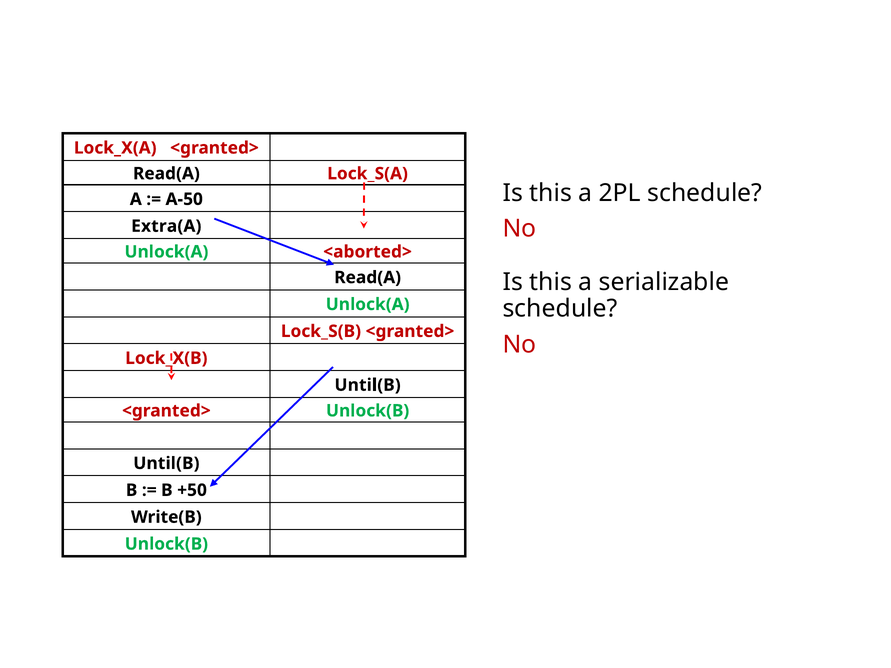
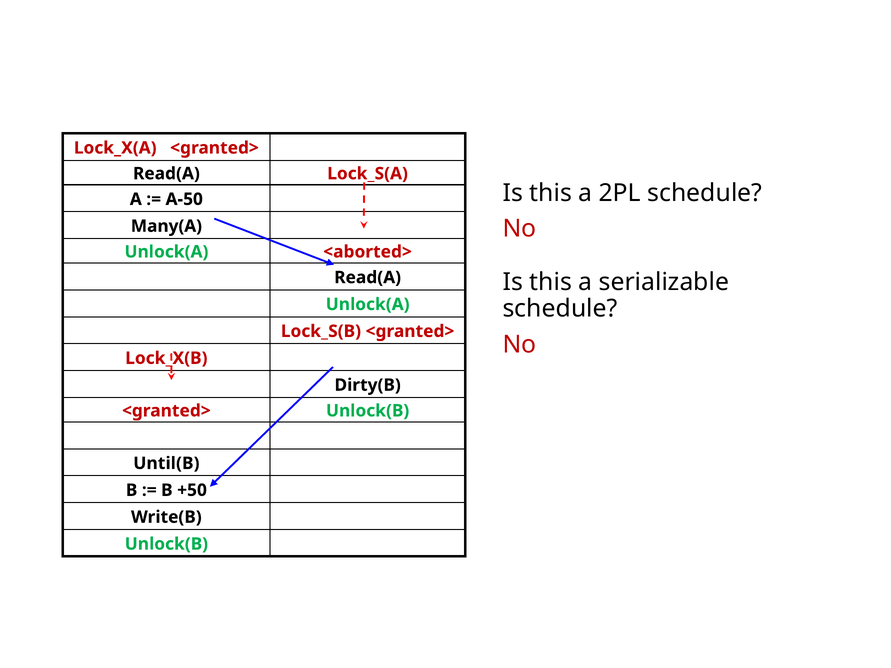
Extra(A: Extra(A -> Many(A (166, 226)
Until(B: Until(B -> Dirty(B (368, 385)
